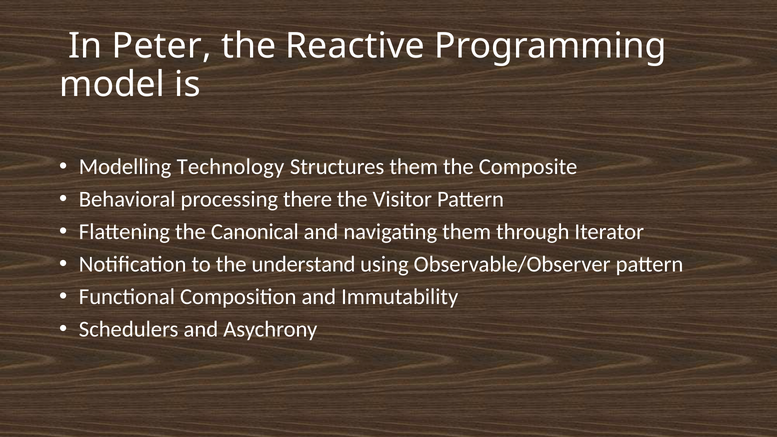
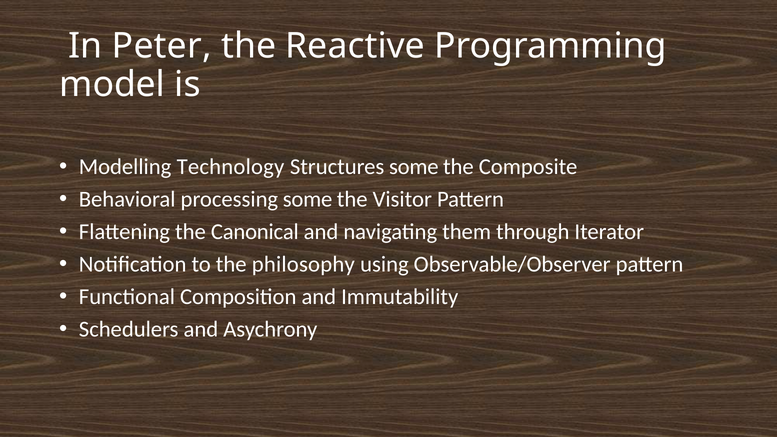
Structures them: them -> some (414, 167)
processing there: there -> some (308, 199)
understand: understand -> philosophy (303, 264)
